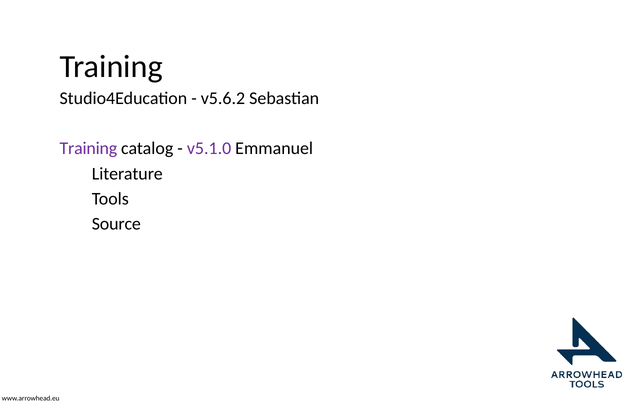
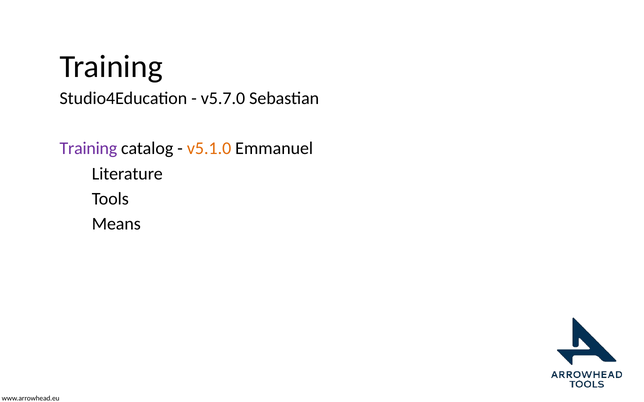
v5.6.2: v5.6.2 -> v5.7.0 (223, 99)
v5.1.0 colour: purple -> orange (209, 149)
Source: Source -> Means (116, 224)
